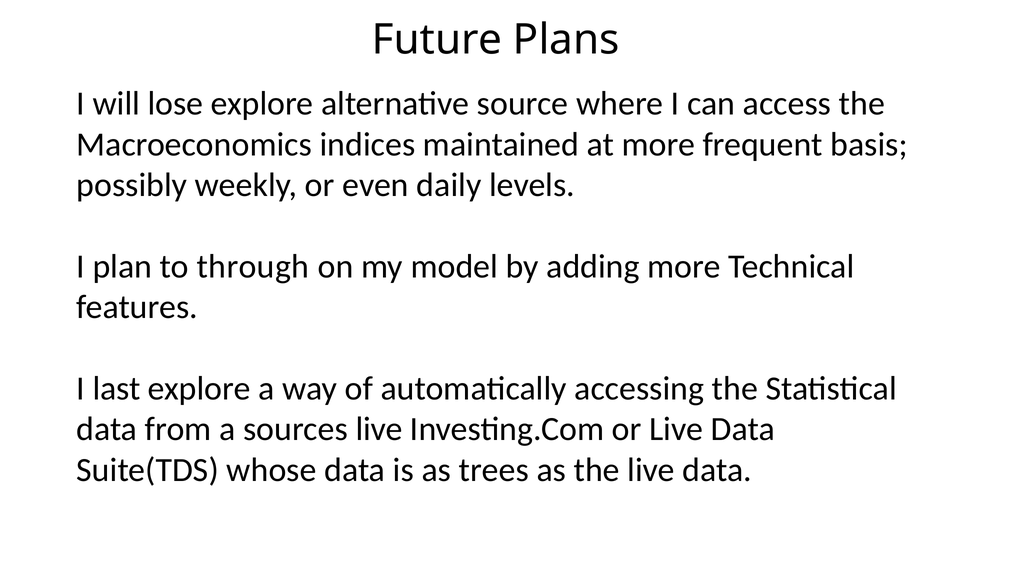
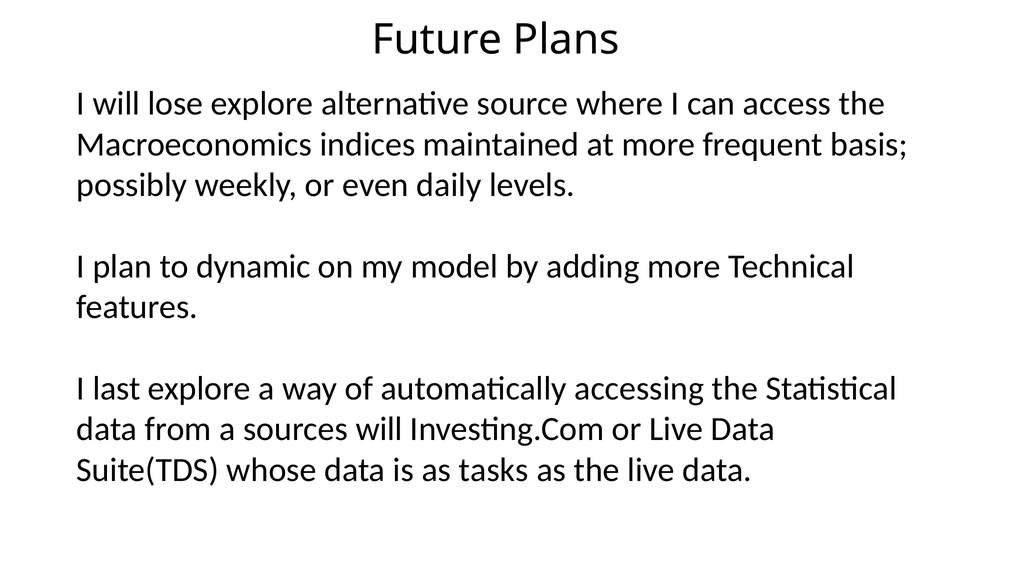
through: through -> dynamic (253, 267)
sources live: live -> will (379, 429)
trees: trees -> tasks (494, 470)
